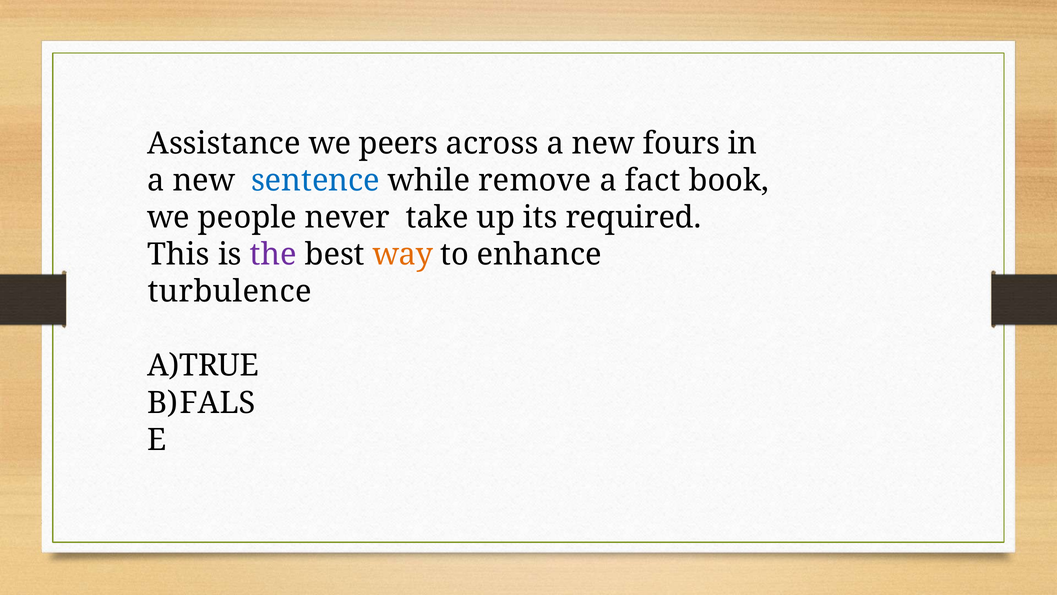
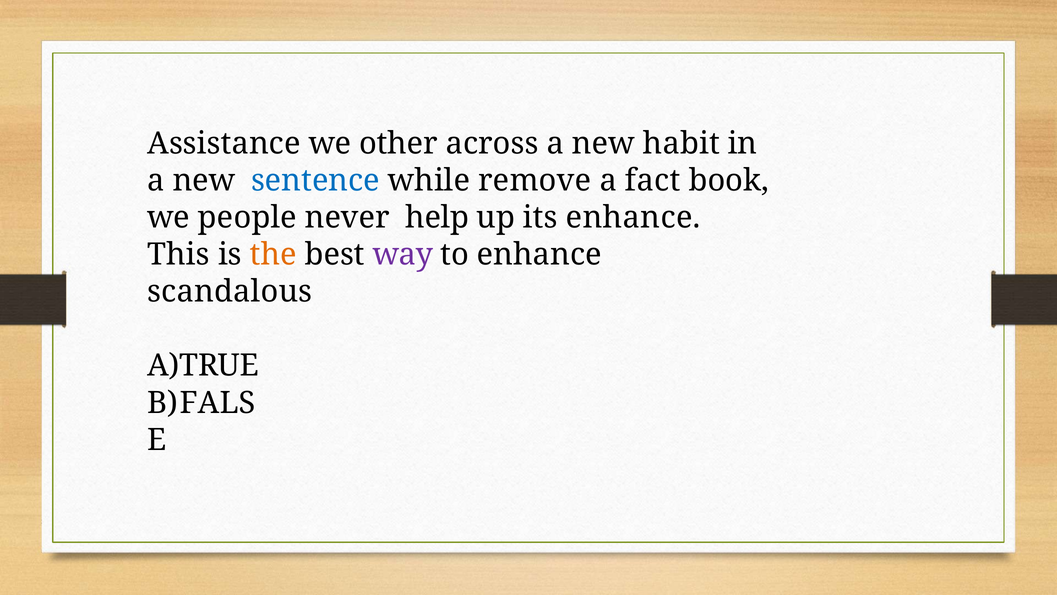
peers: peers -> other (398, 143)
fours: fours -> habit (681, 143)
take: take -> help (437, 217)
its required: required -> enhance (633, 217)
the colour: purple -> orange (273, 254)
way colour: orange -> purple (403, 254)
turbulence: turbulence -> scandalous (230, 292)
